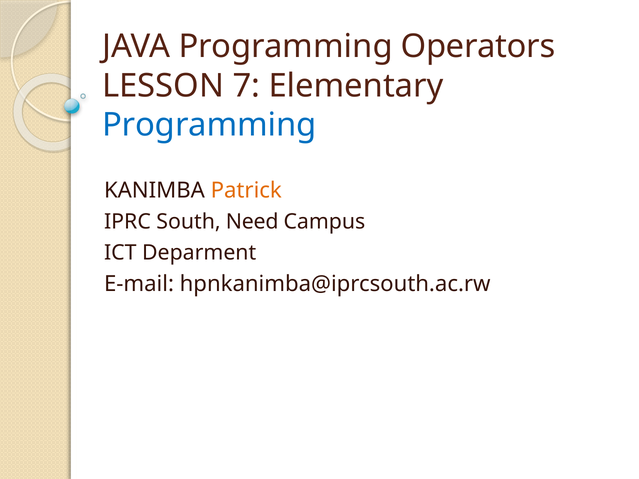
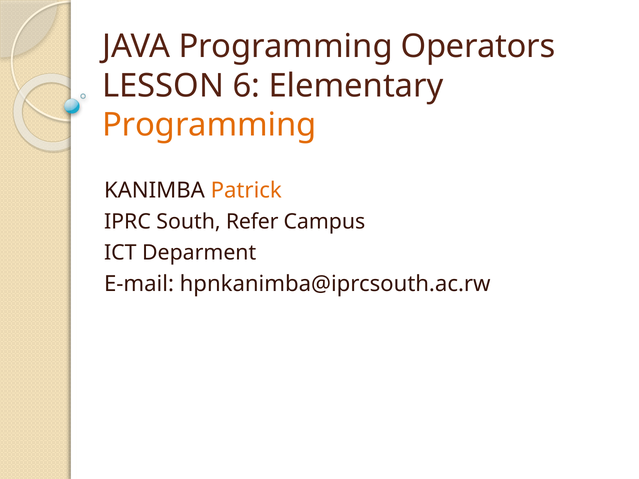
7: 7 -> 6 (246, 86)
Programming colour: blue -> orange (209, 125)
Need: Need -> Refer (252, 222)
